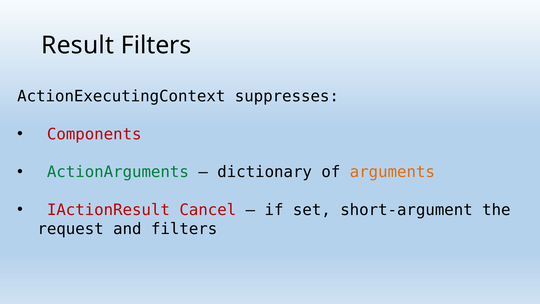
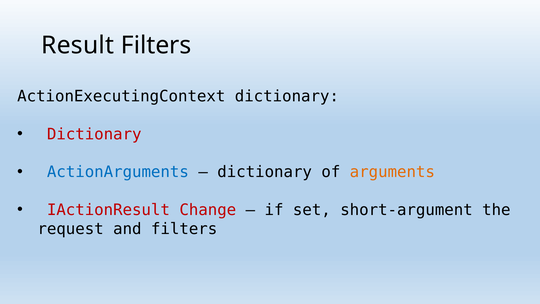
ActionExecutingContext suppresses: suppresses -> dictionary (287, 96)
Components: Components -> Dictionary (94, 134)
ActionArguments colour: green -> blue (118, 172)
Cancel: Cancel -> Change (208, 210)
